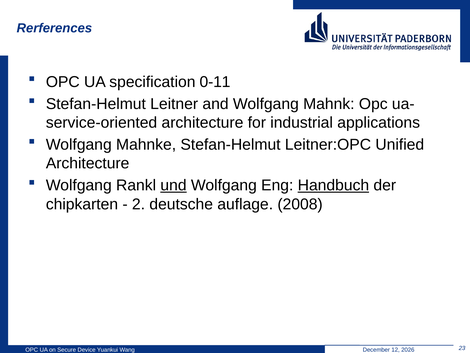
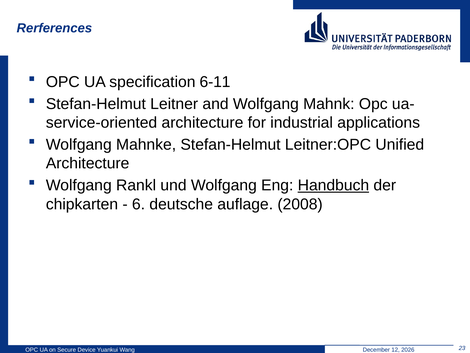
0-11: 0-11 -> 6-11 (215, 82)
und underline: present -> none (173, 185)
2: 2 -> 6 (139, 204)
